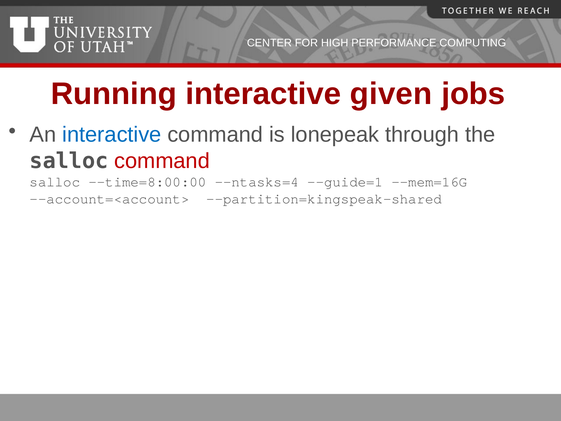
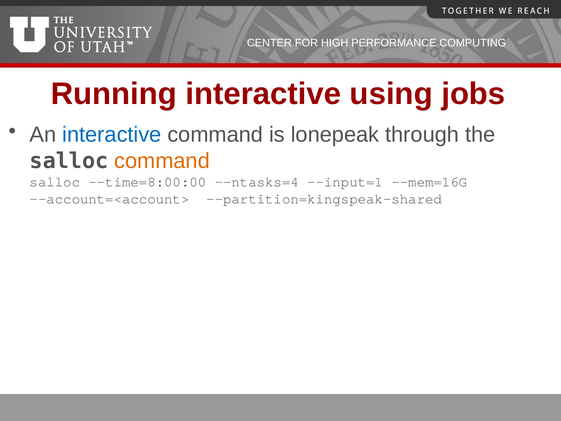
given: given -> using (391, 94)
command colour: red -> orange (162, 161)
--guide=1: --guide=1 -> --input=1 (345, 182)
